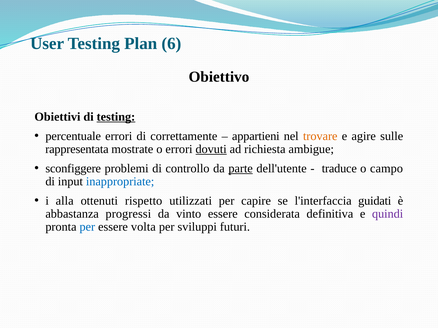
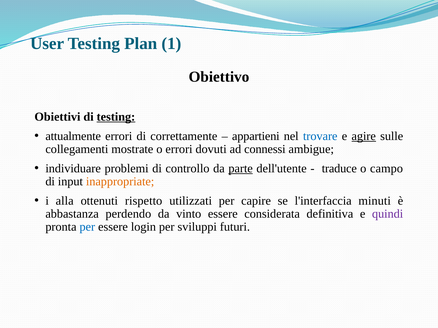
6: 6 -> 1 (171, 44)
percentuale: percentuale -> attualmente (73, 136)
trovare colour: orange -> blue (320, 136)
agire underline: none -> present (364, 136)
rappresentata: rappresentata -> collegamenti (77, 149)
dovuti underline: present -> none (211, 149)
richiesta: richiesta -> connessi (265, 149)
sconfiggere: sconfiggere -> individuare (73, 169)
inappropriate colour: blue -> orange (120, 182)
guidati: guidati -> minuti (375, 201)
progressi: progressi -> perdendo (128, 214)
volta: volta -> login (143, 227)
